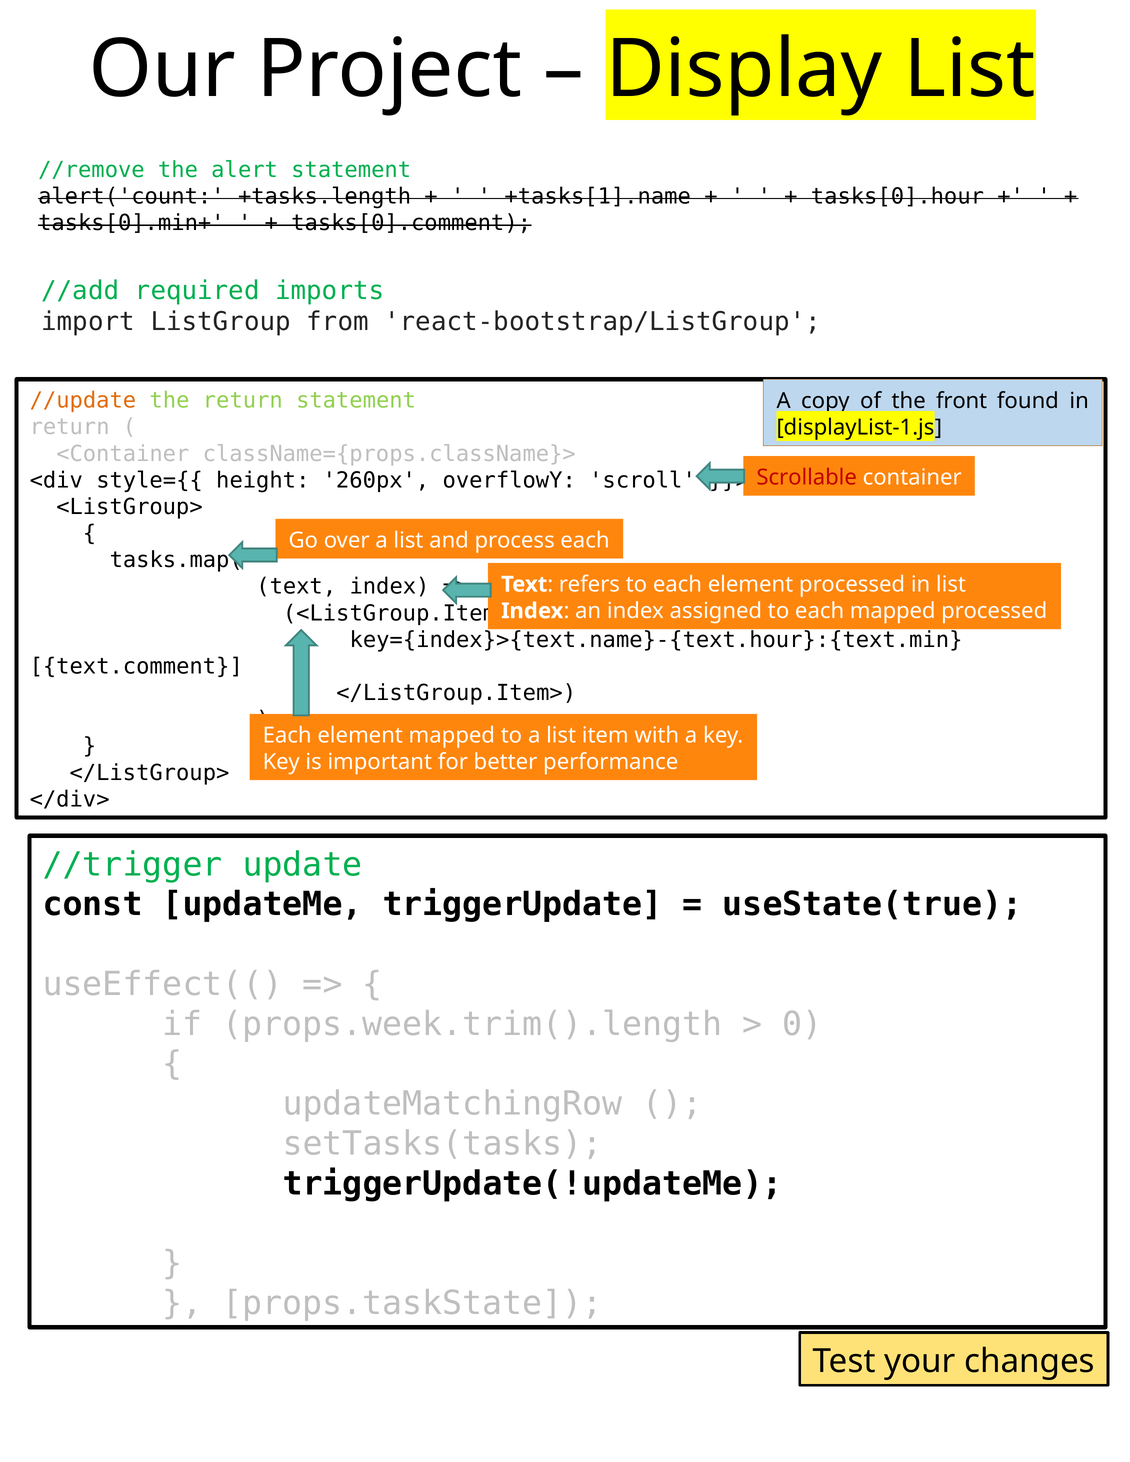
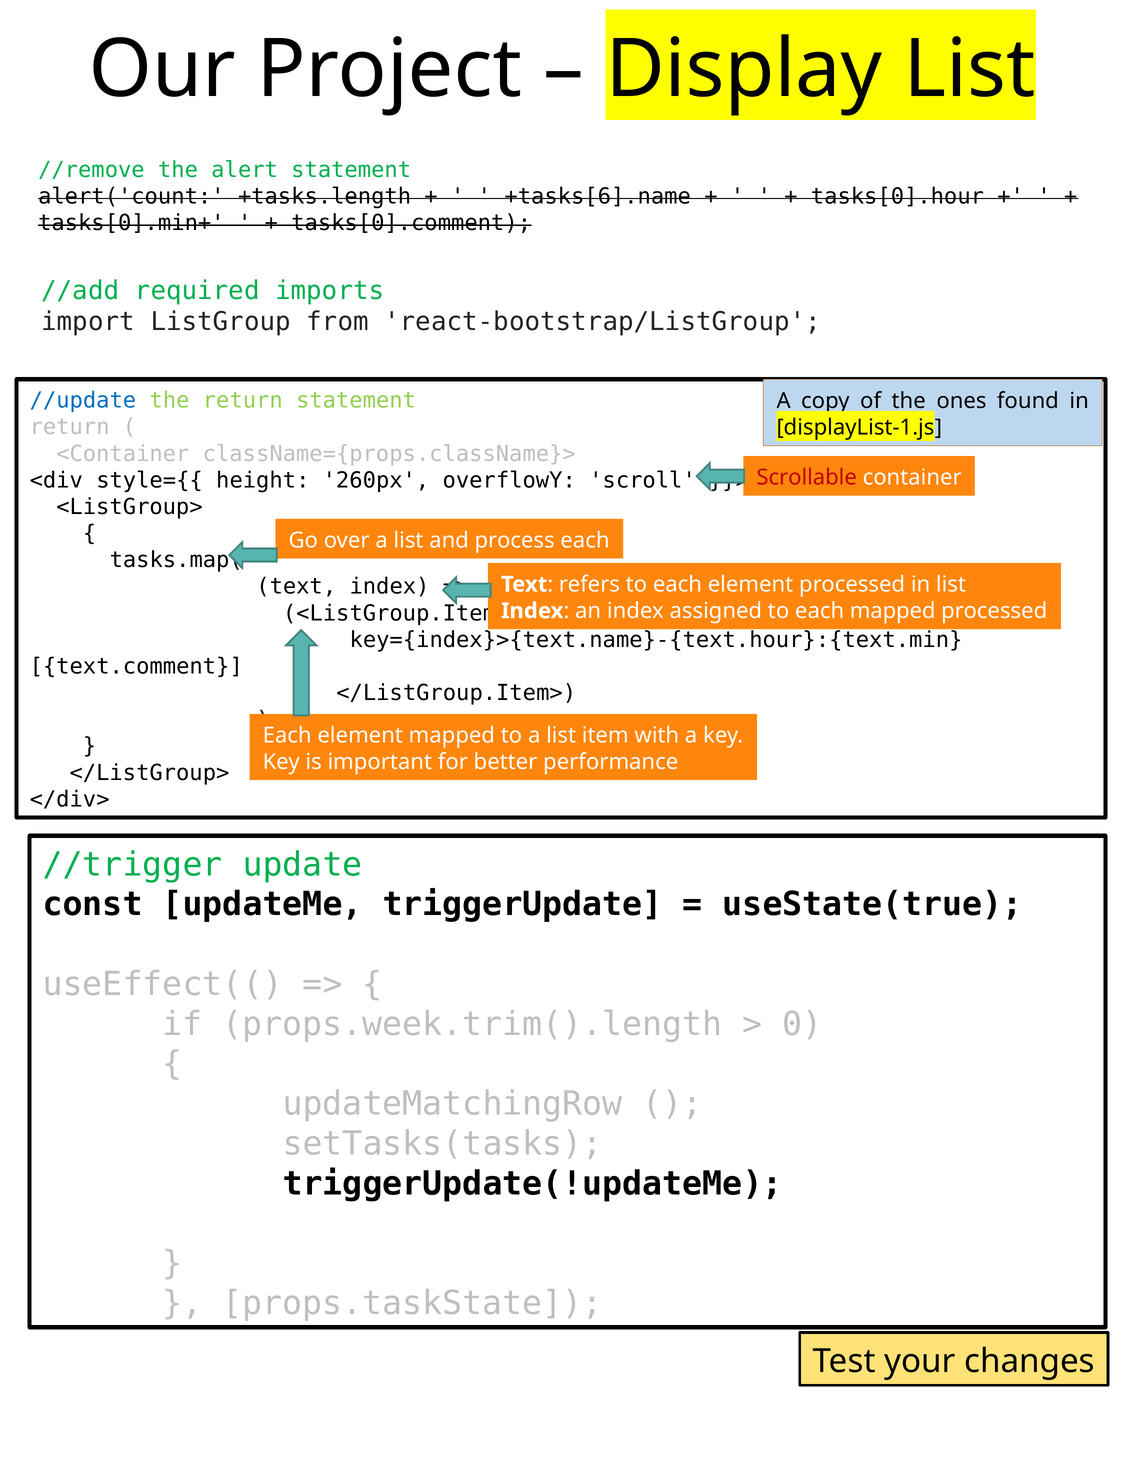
+tasks[1].name: +tasks[1].name -> +tasks[6].name (598, 197)
//update colour: orange -> blue (83, 401)
front: front -> ones (961, 401)
